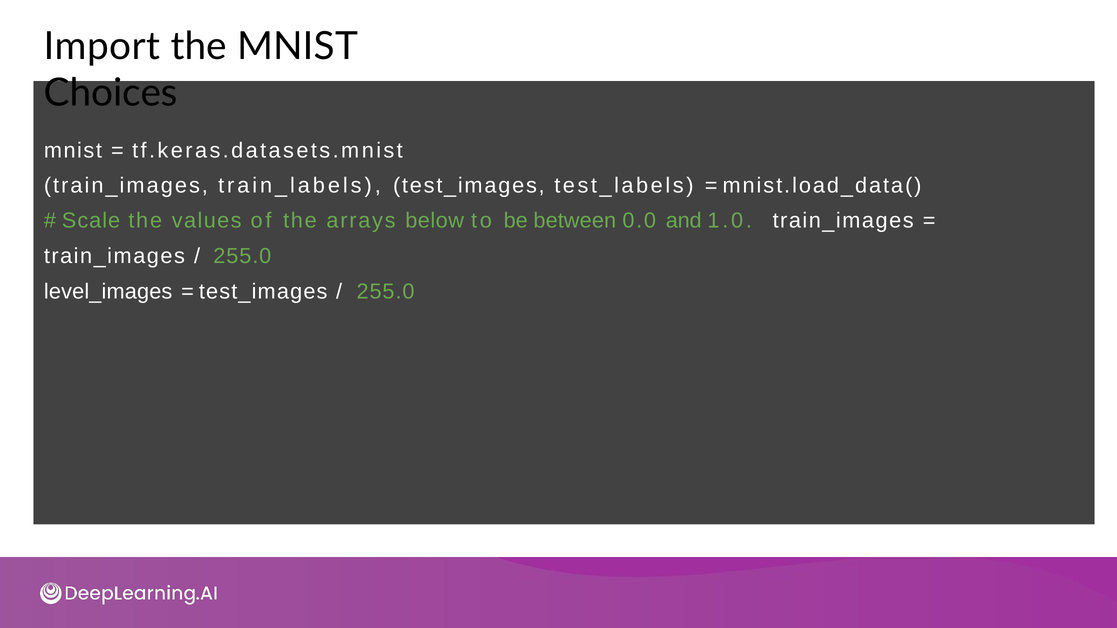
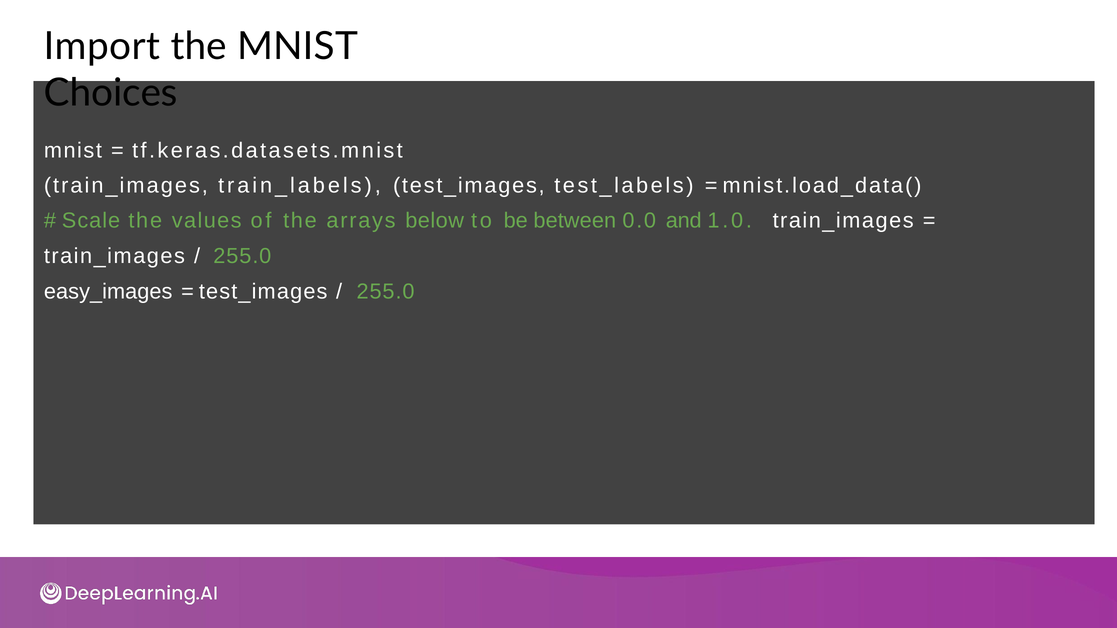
level_images: level_images -> easy_images (108, 292)
